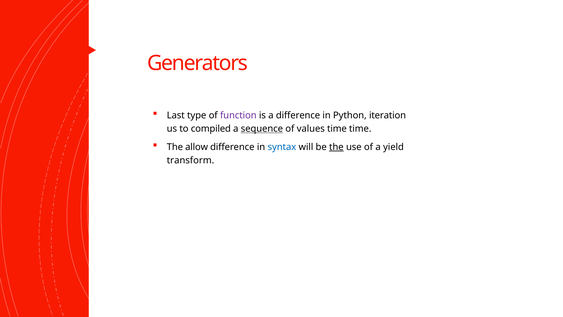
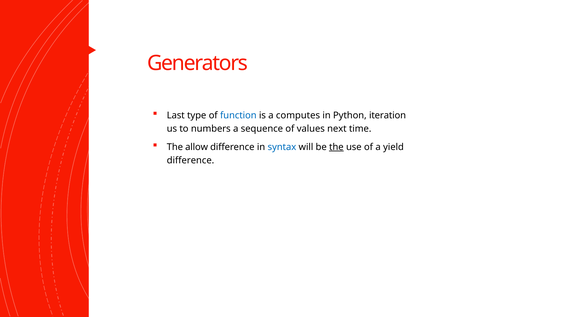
function colour: purple -> blue (238, 115)
a difference: difference -> computes (298, 115)
compiled: compiled -> numbers (211, 129)
sequence underline: present -> none (262, 129)
values time: time -> next (337, 129)
transform: transform -> difference (191, 160)
